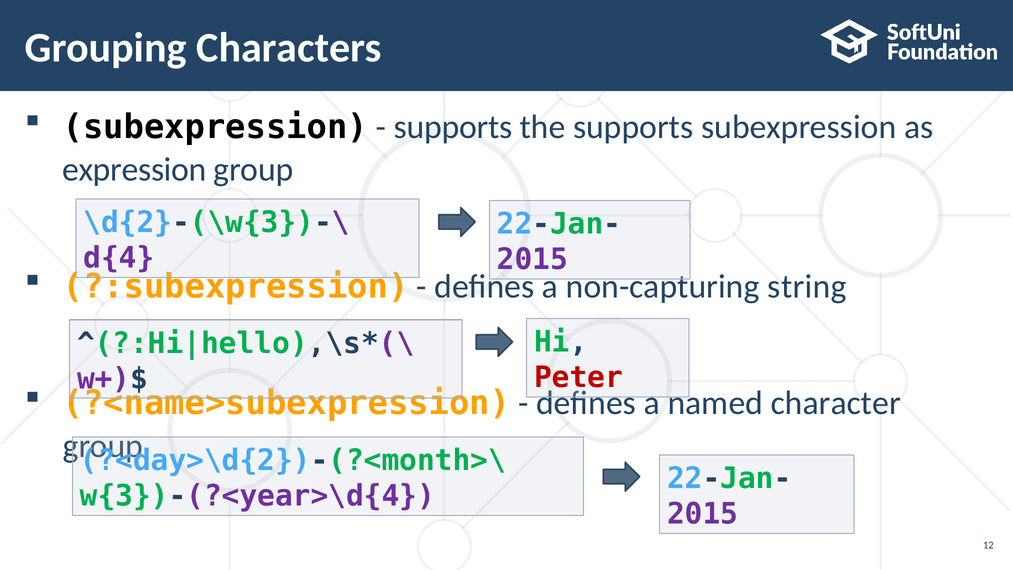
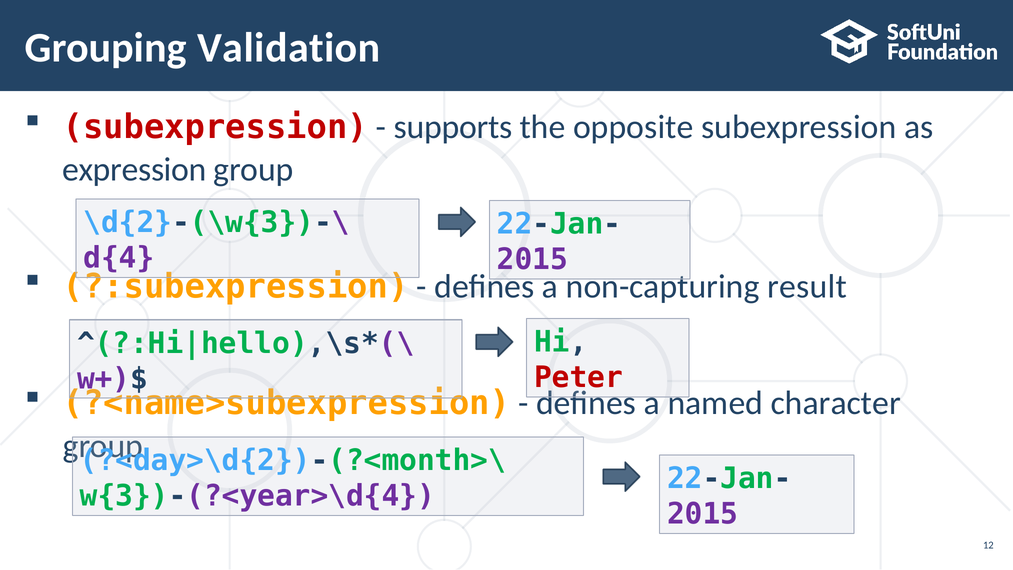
Characters: Characters -> Validation (289, 48)
subexpression colour: black -> red (215, 127)
the supports: supports -> opposite (633, 127)
string: string -> result (807, 286)
